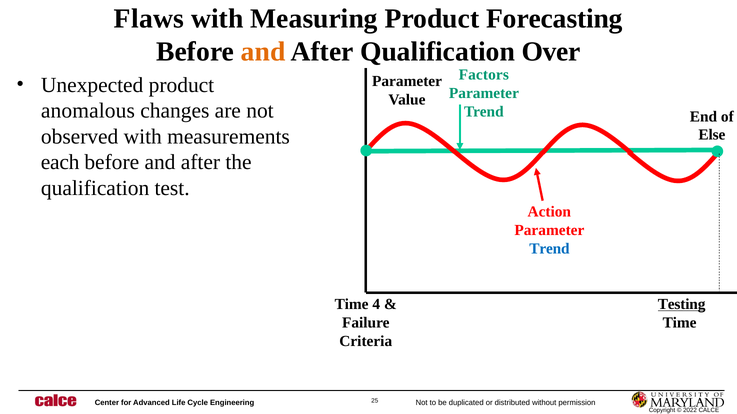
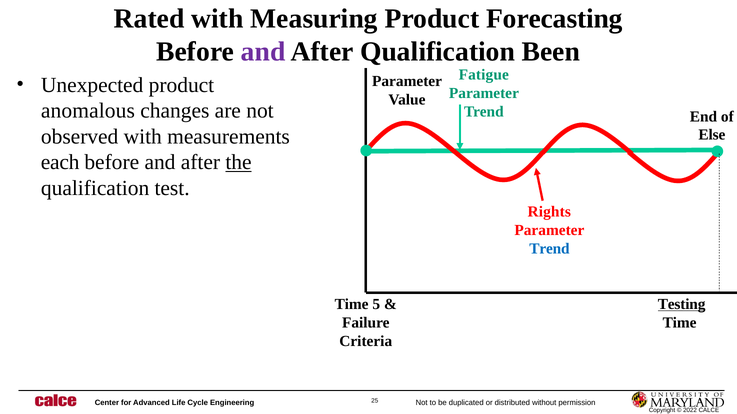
Flaws: Flaws -> Rated (149, 19)
and colour: orange -> purple (263, 52)
Over: Over -> Been (551, 52)
Factors: Factors -> Fatigue (484, 75)
the underline: none -> present (239, 163)
Action: Action -> Rights (549, 212)
4: 4 -> 5 (376, 305)
